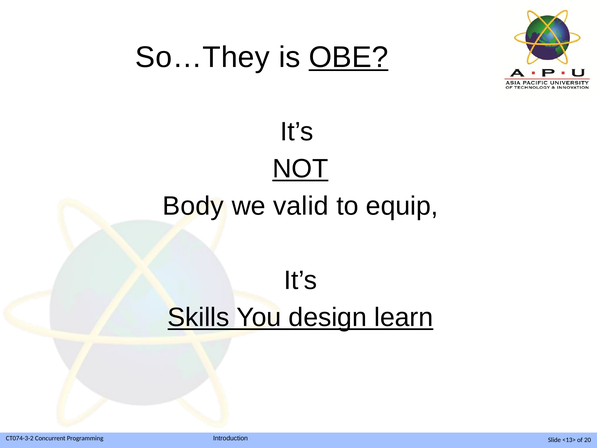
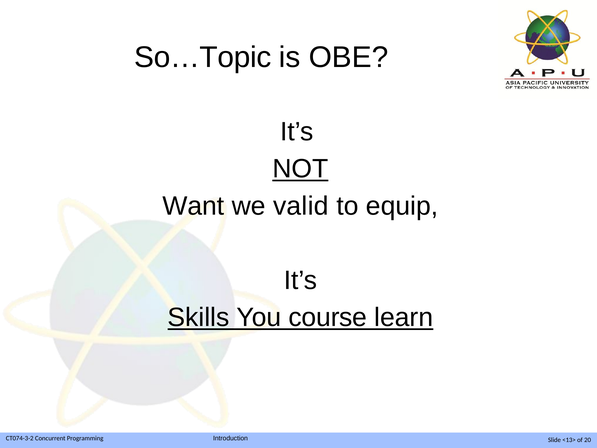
So…They: So…They -> So…Topic (203, 57)
OBE underline: present -> none (348, 57)
Body: Body -> Want (193, 206)
design: design -> course (328, 317)
